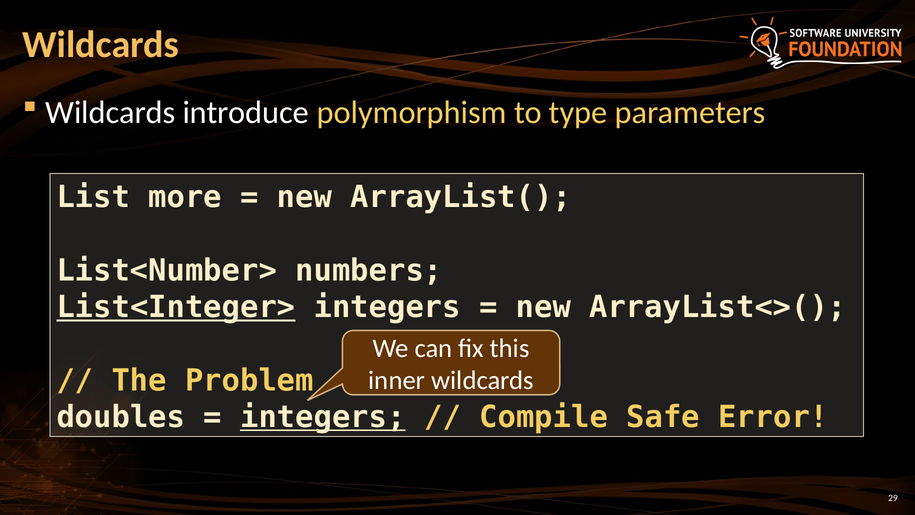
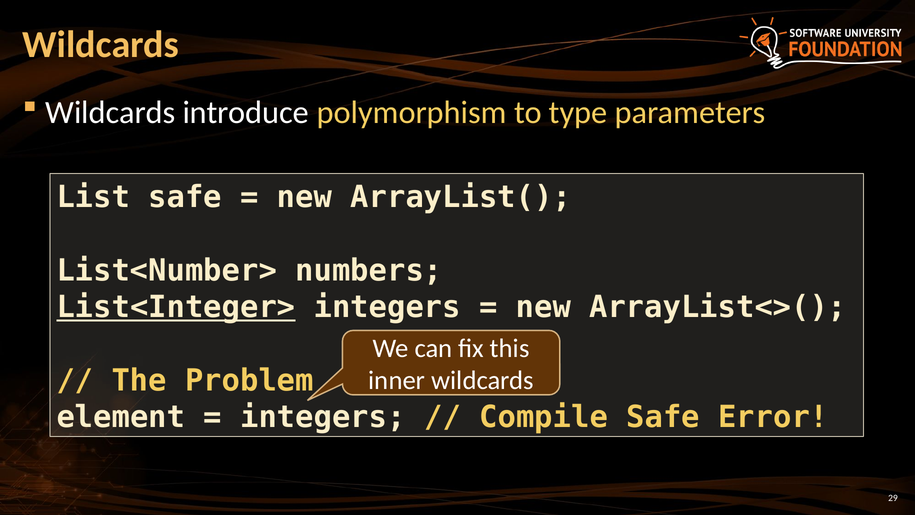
List more: more -> safe (185, 197)
doubles: doubles -> element (121, 417)
integers underline: present -> none (323, 417)
